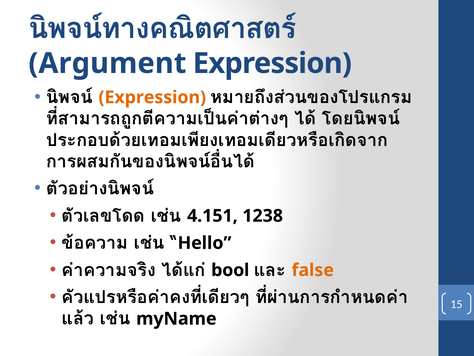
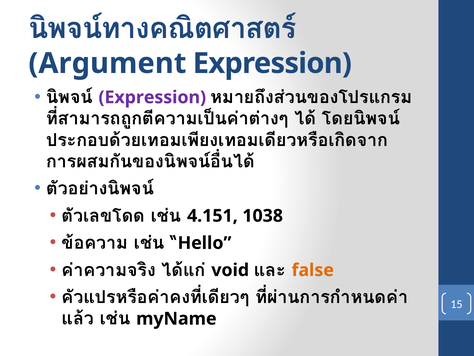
Expression colour: orange -> purple (152, 97)
1238: 1238 -> 1038 (263, 216)
bool: bool -> void (230, 270)
